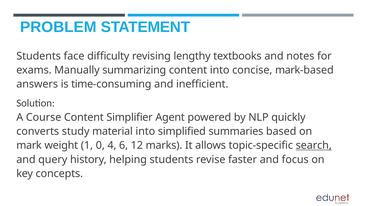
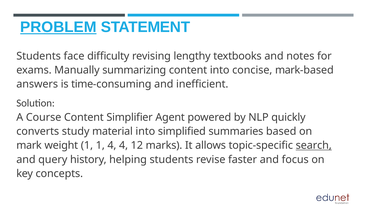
PROBLEM underline: none -> present (58, 27)
1 0: 0 -> 1 (100, 146)
4 6: 6 -> 4 (124, 146)
